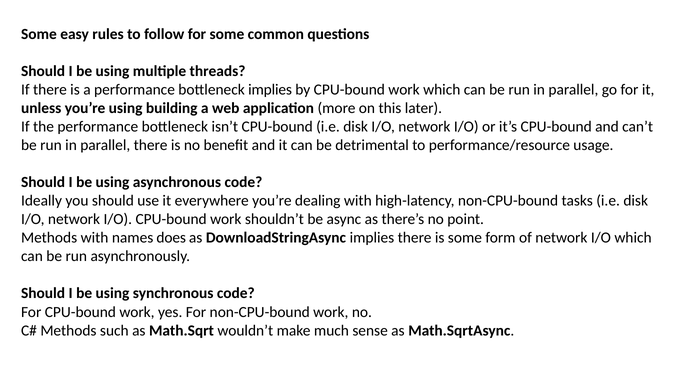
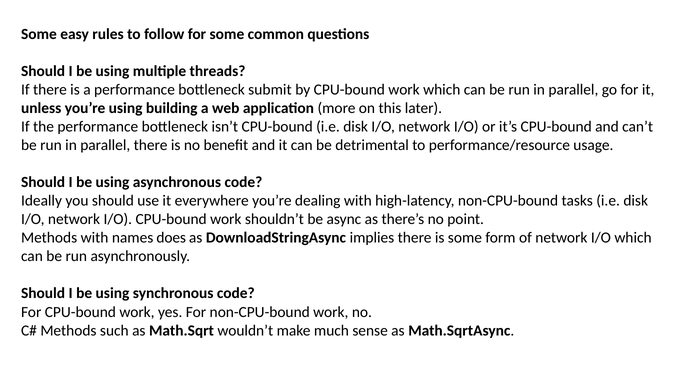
bottleneck implies: implies -> submit (270, 90)
